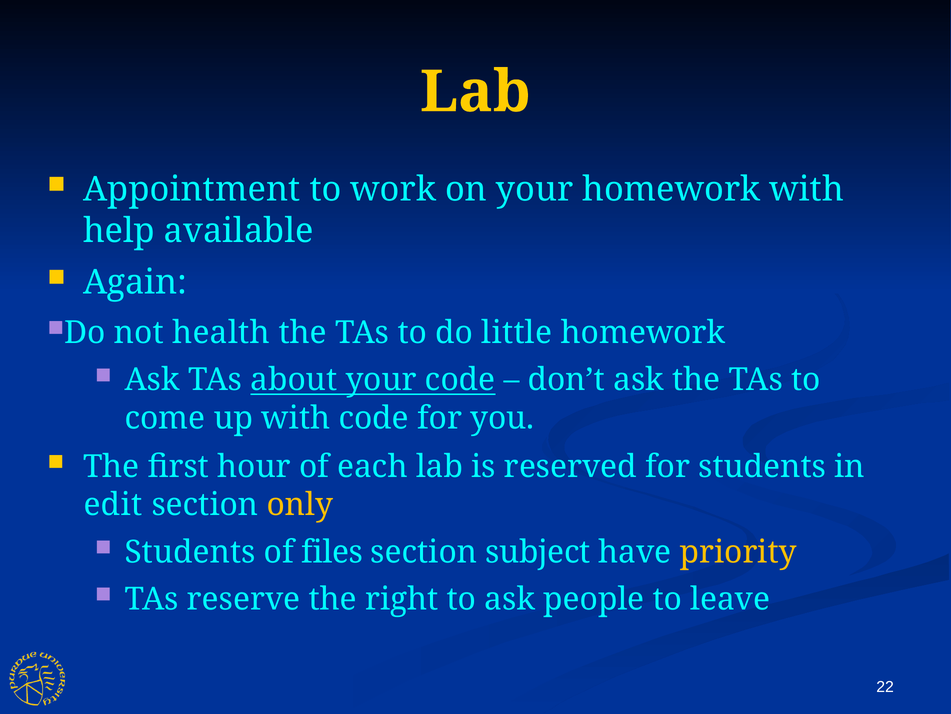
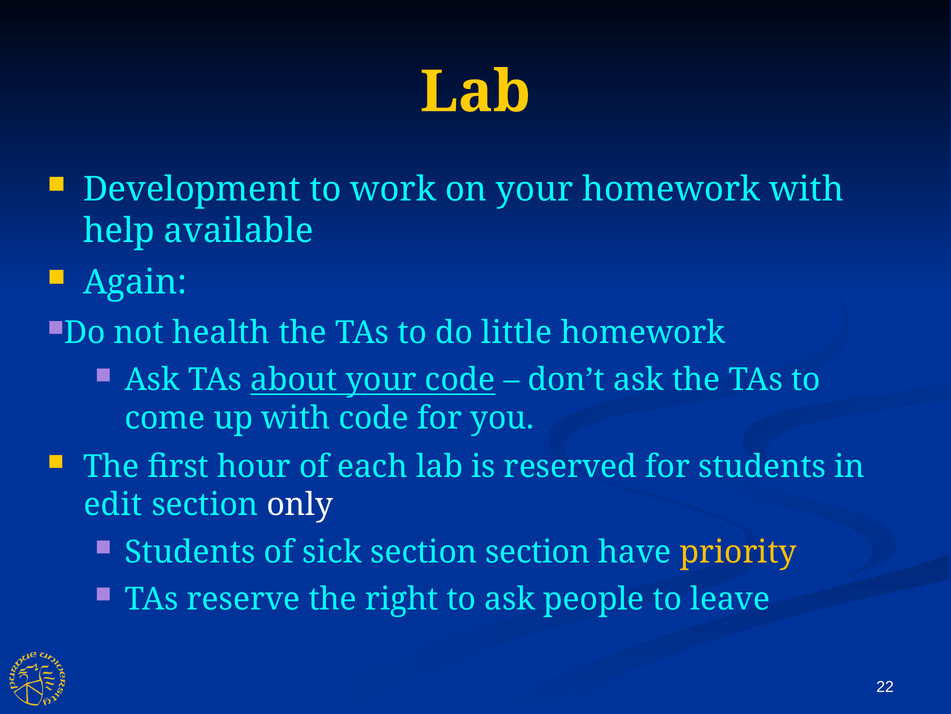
Appointment: Appointment -> Development (192, 189)
only colour: yellow -> white (300, 504)
files: files -> sick (332, 552)
section subject: subject -> section (538, 552)
